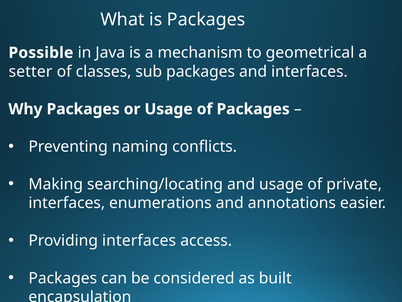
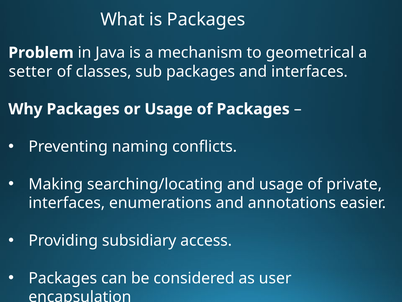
Possible: Possible -> Problem (41, 53)
Providing interfaces: interfaces -> subsidiary (139, 240)
built: built -> user (275, 278)
